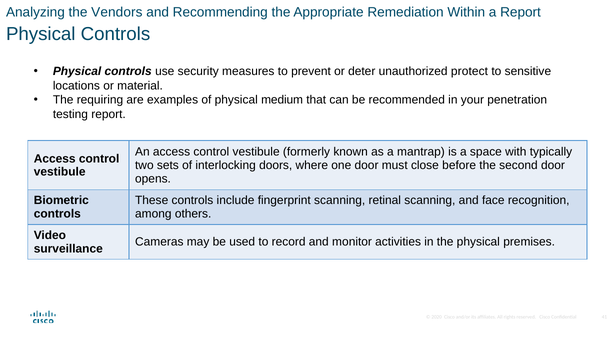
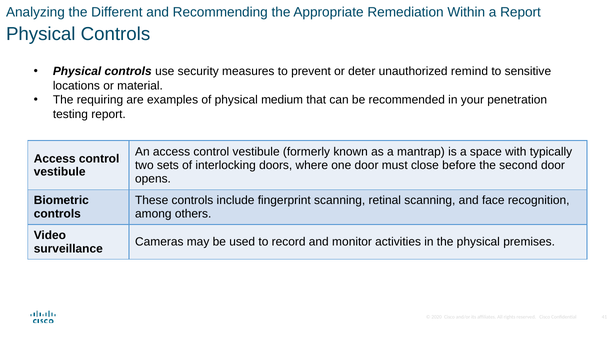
Vendors: Vendors -> Different (117, 12)
protect: protect -> remind (470, 71)
